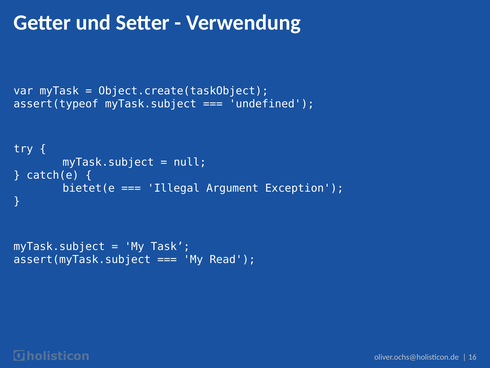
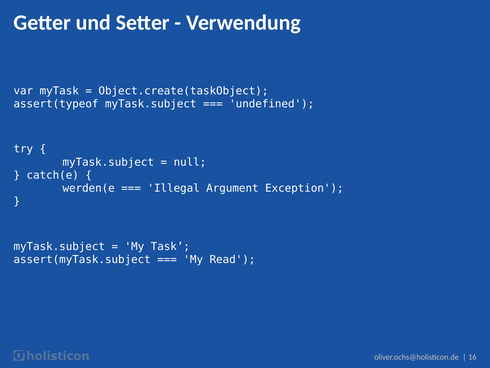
bietet(e: bietet(e -> werden(e (89, 188)
